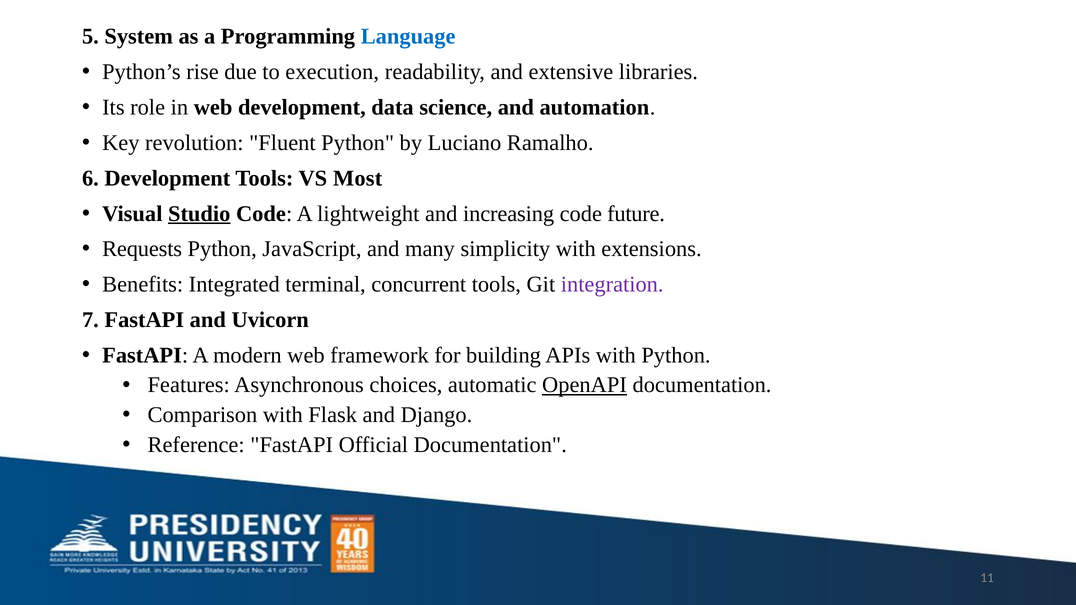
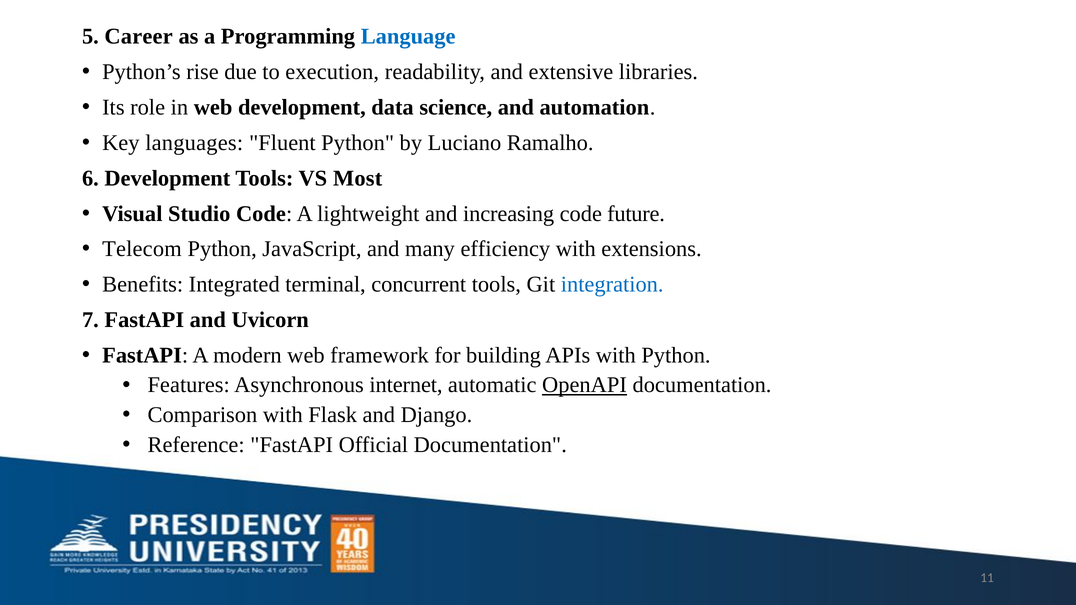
System: System -> Career (139, 37)
revolution: revolution -> languages (194, 143)
Studio underline: present -> none (199, 214)
Requests: Requests -> Telecom (142, 249)
simplicity: simplicity -> efficiency (505, 249)
integration colour: purple -> blue (612, 285)
choices: choices -> internet (406, 385)
